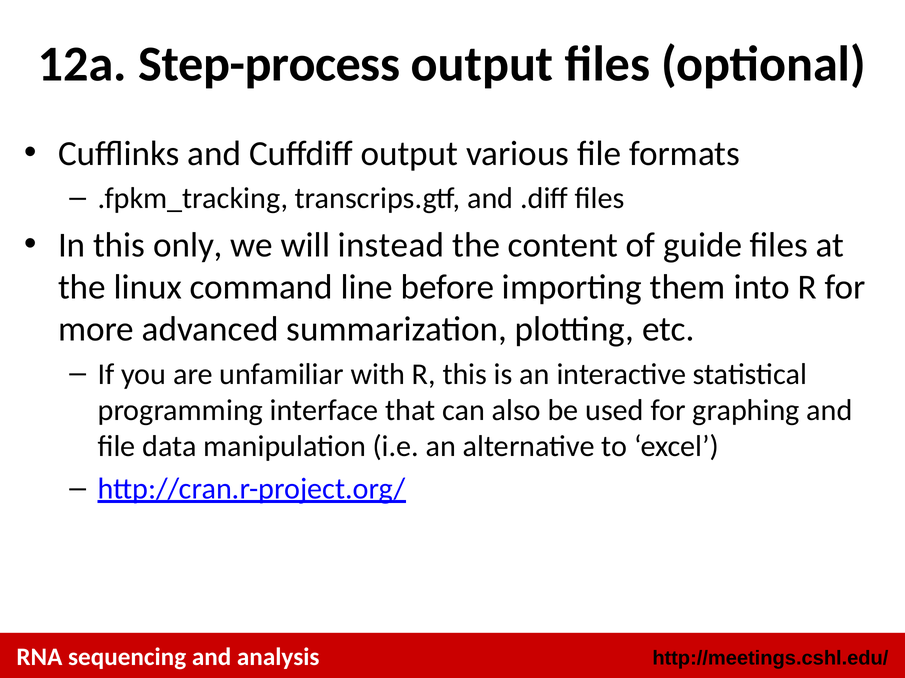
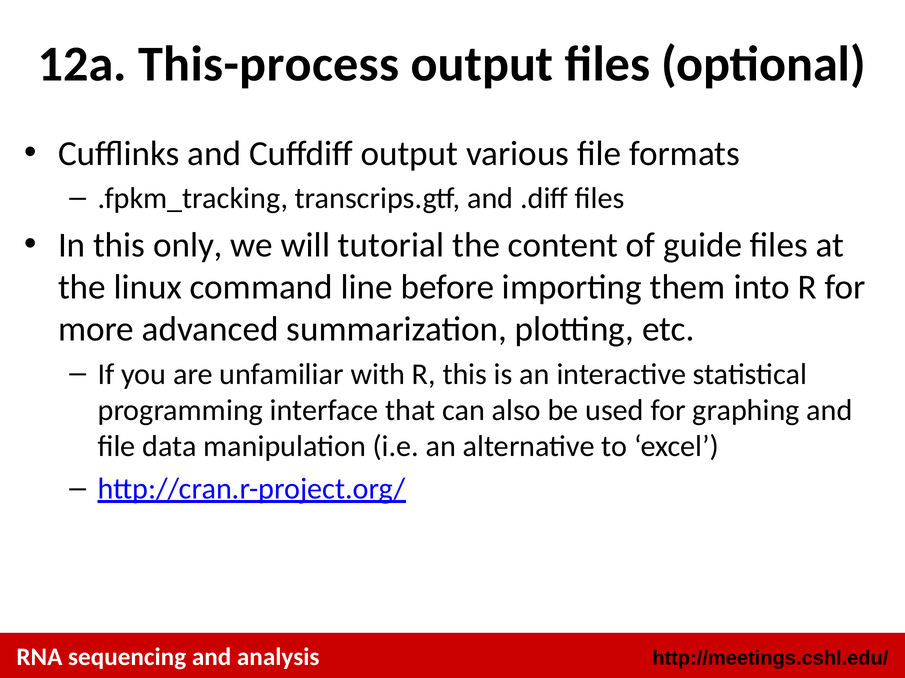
Step-process: Step-process -> This-process (269, 64)
instead: instead -> tutorial (391, 245)
